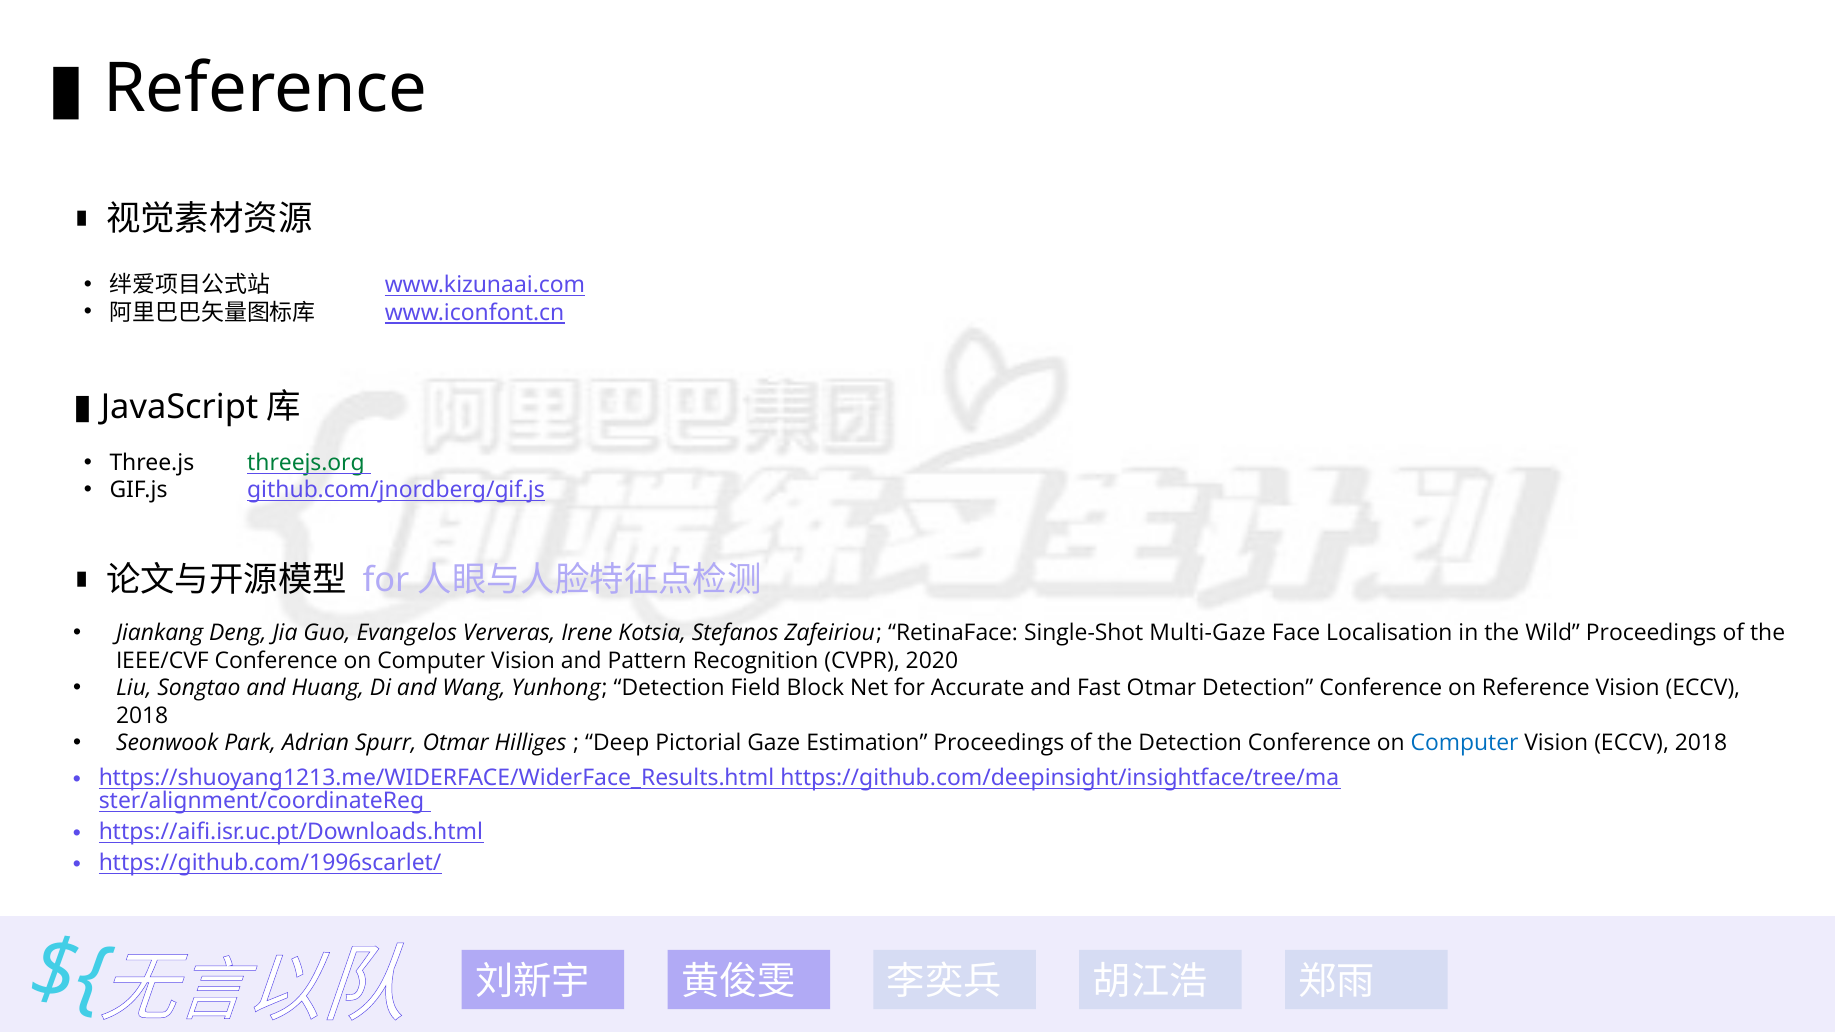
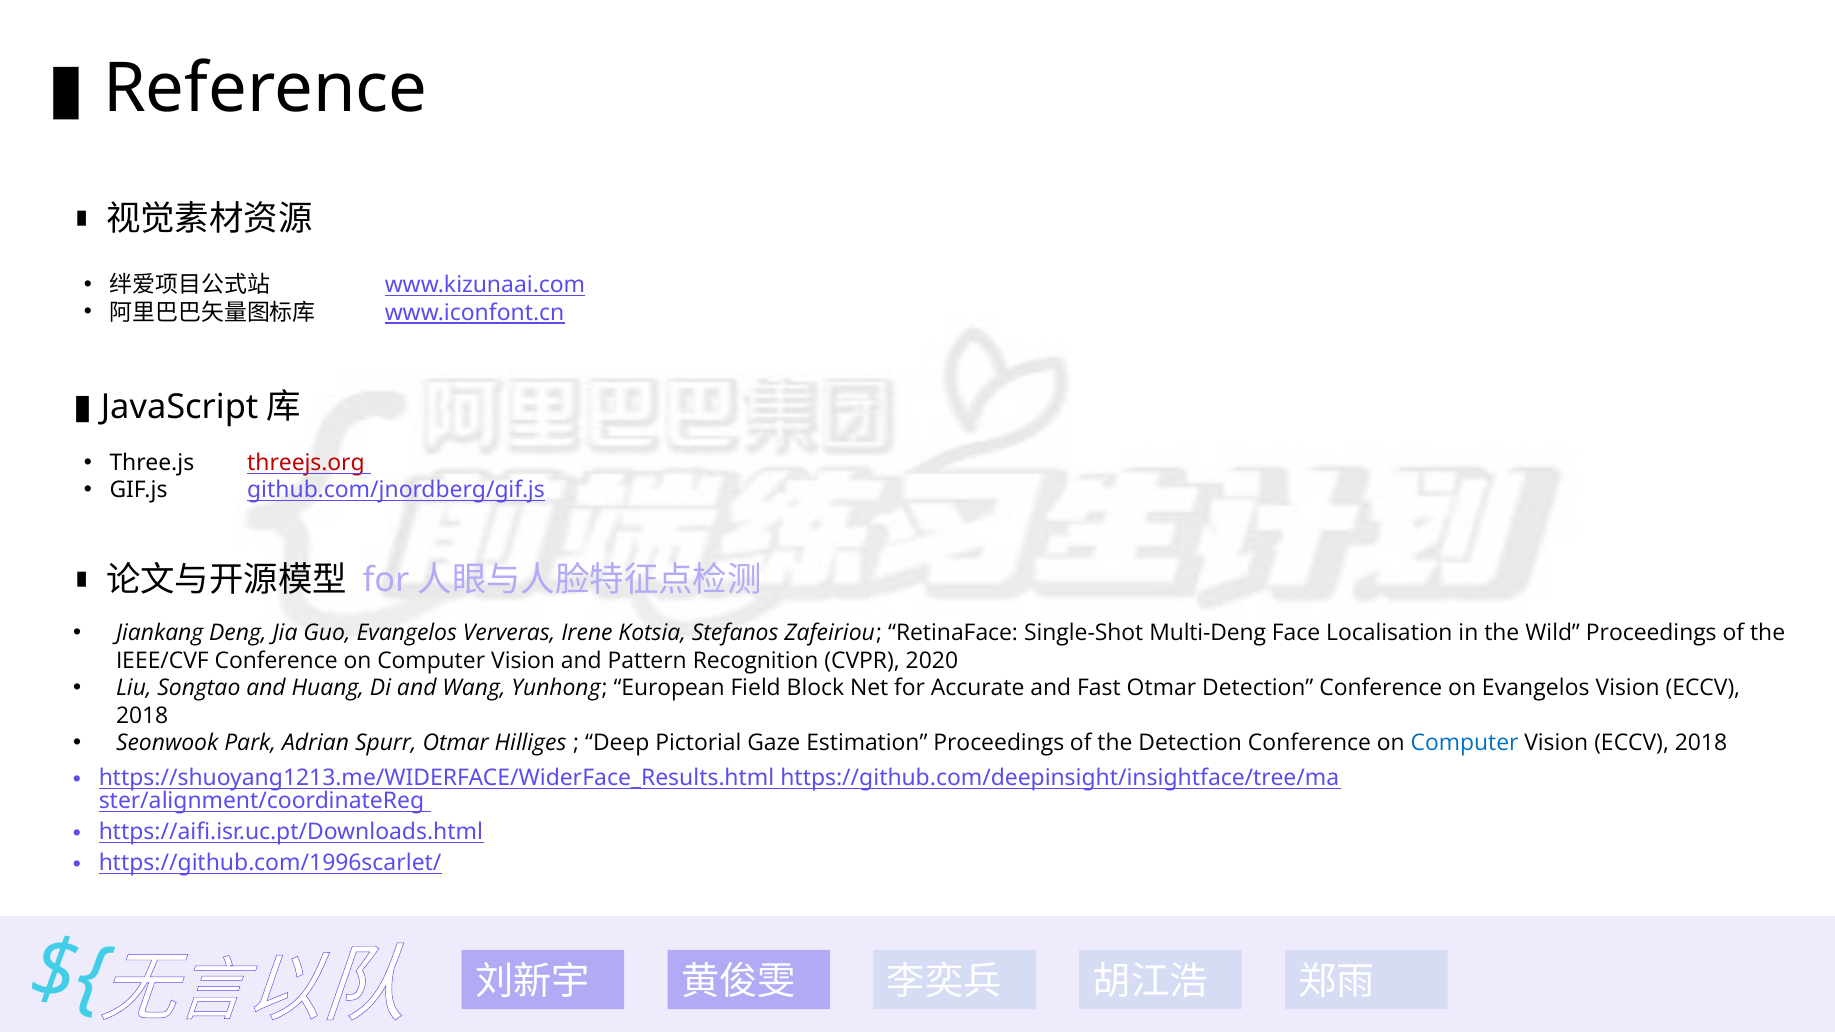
threejs.org colour: green -> red (306, 463)
Multi-Gaze: Multi-Gaze -> Multi-Deng (1208, 633)
Yunhong Detection: Detection -> European (669, 688)
on Reference: Reference -> Evangelos (1536, 688)
